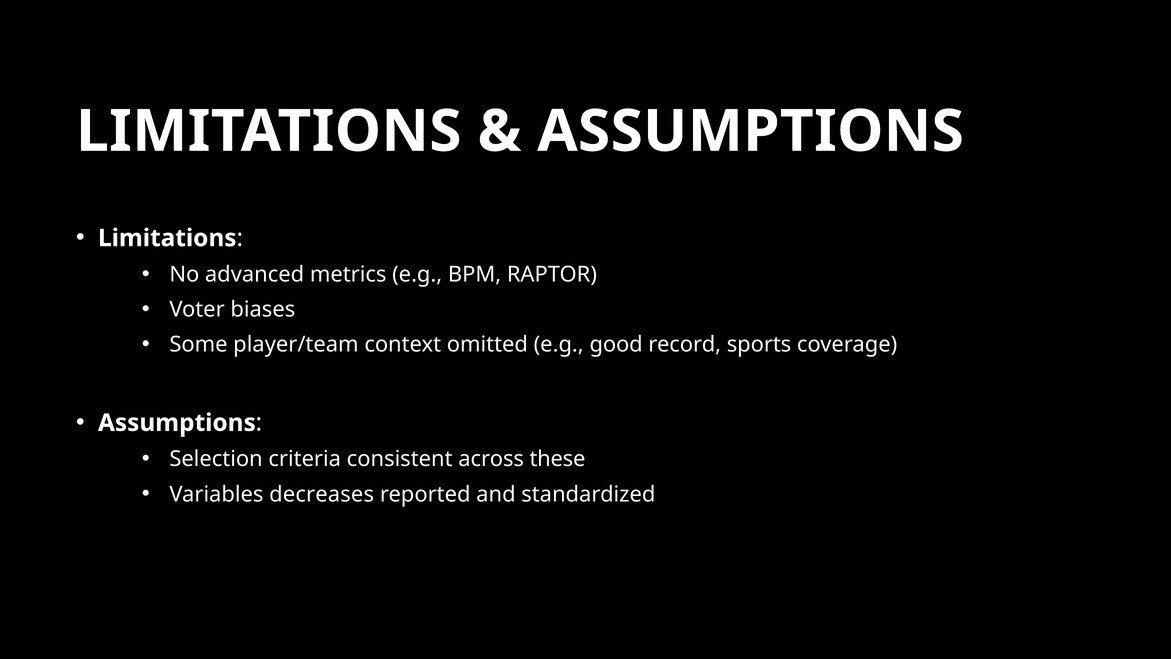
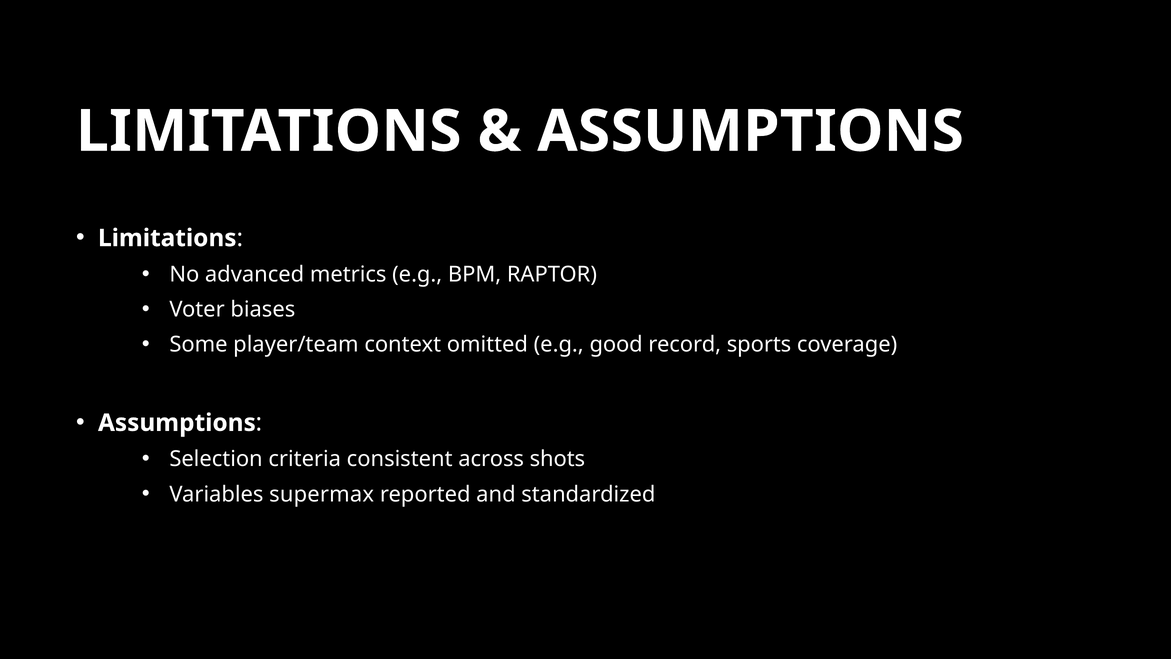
these: these -> shots (557, 459)
decreases: decreases -> supermax (322, 494)
